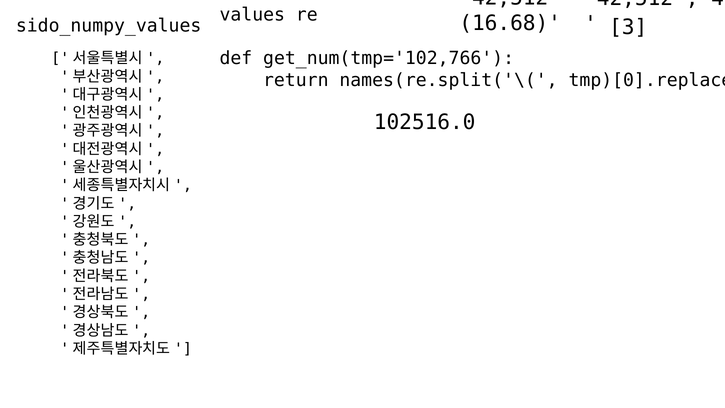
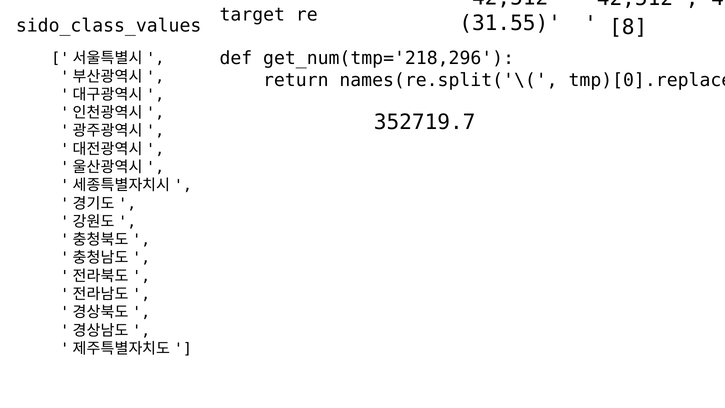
values: values -> target (252, 15)
16.68: 16.68 -> 31.55 (510, 23)
3: 3 -> 8 (628, 27)
sido_numpy_values: sido_numpy_values -> sido_class_values (109, 26)
get_num(tmp='102,766: get_num(tmp='102,766 -> get_num(tmp='218,296 (389, 58)
102516.0: 102516.0 -> 352719.7 (425, 122)
